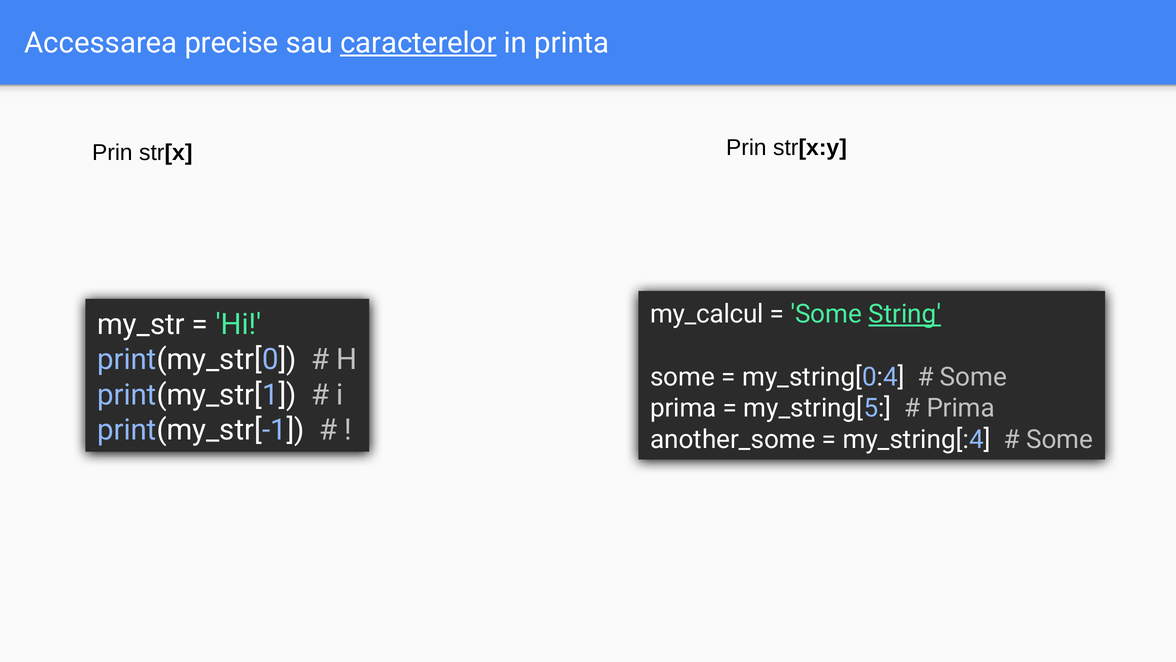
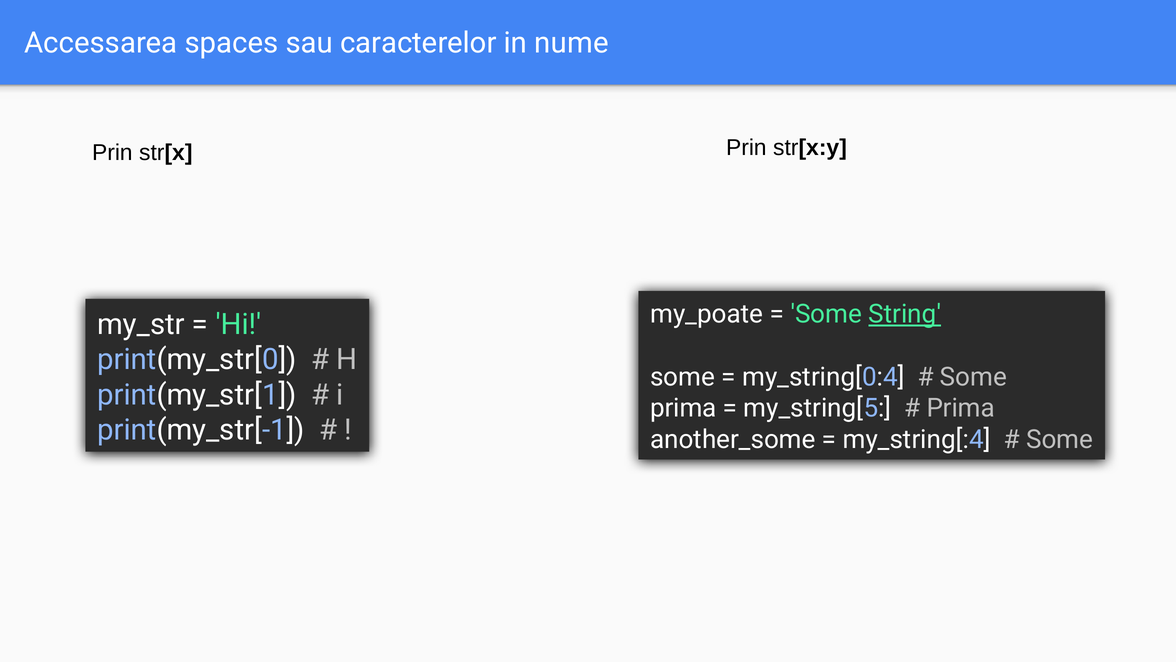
precise: precise -> spaces (231, 43)
caracterelor underline: present -> none (418, 43)
printa: printa -> nume (572, 43)
my_calcul: my_calcul -> my_poate (707, 314)
